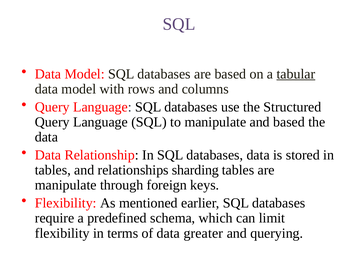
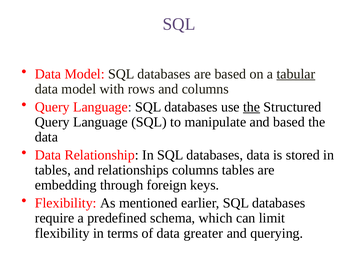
the underline: none -> present (252, 107)
relationships sharding: sharding -> columns (195, 170)
manipulate: manipulate -> embedding (66, 185)
